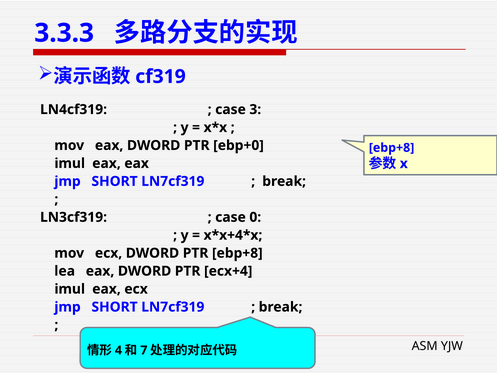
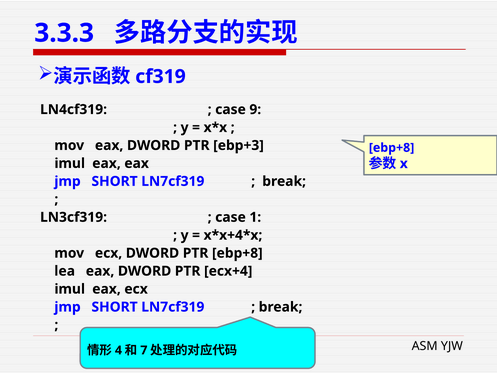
3: 3 -> 9 (255, 109)
ebp+0: ebp+0 -> ebp+3 (239, 145)
0: 0 -> 1 (255, 217)
